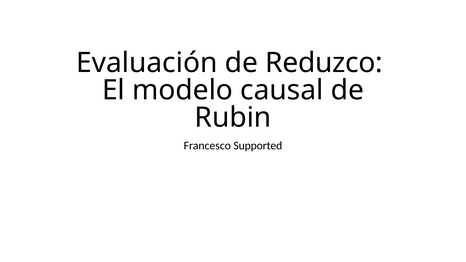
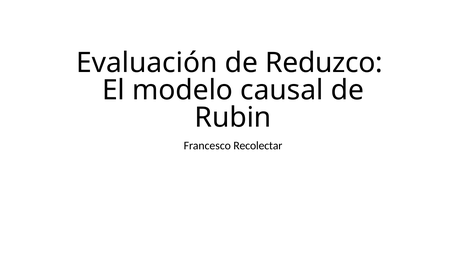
Supported: Supported -> Recolectar (258, 146)
